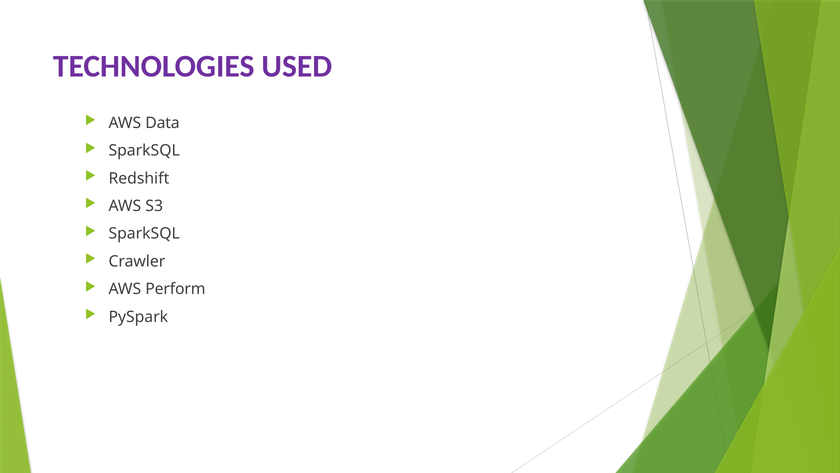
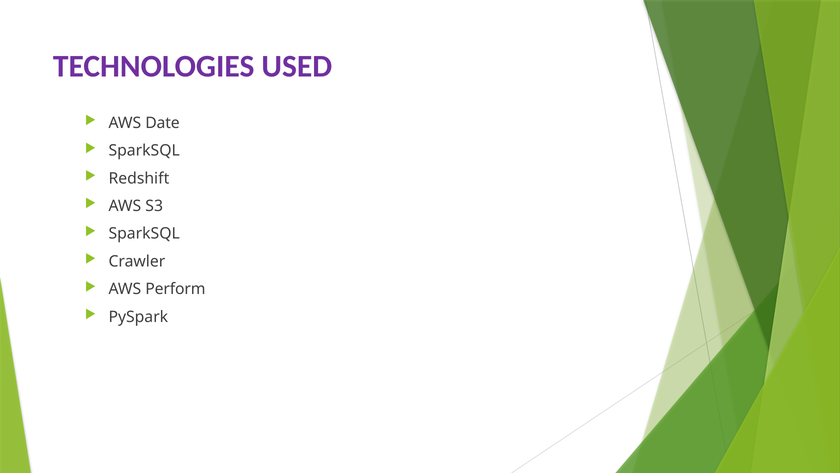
Data: Data -> Date (162, 123)
